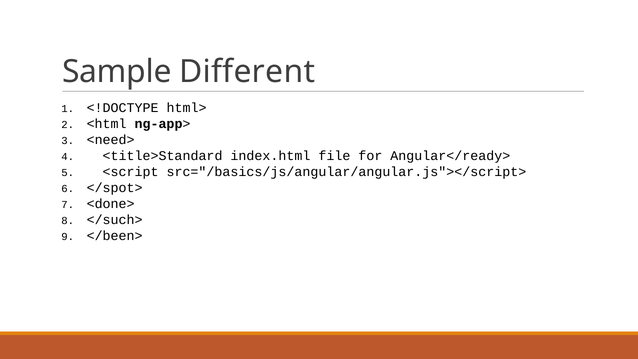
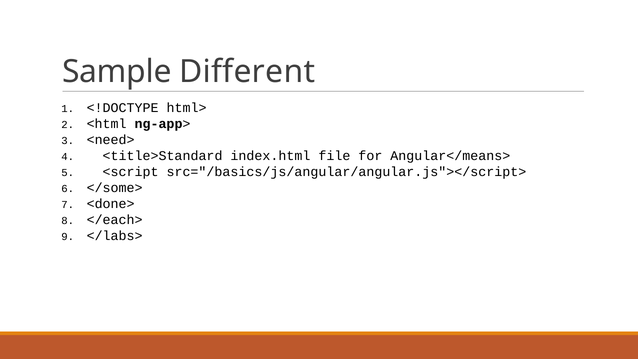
Angular</ready>: Angular</ready> -> Angular</means> (450, 156)
</spot>: </spot> -> </some> (115, 188)
</such>: </such> -> </each> (115, 220)
</been>: </been> -> </labs> (115, 236)
